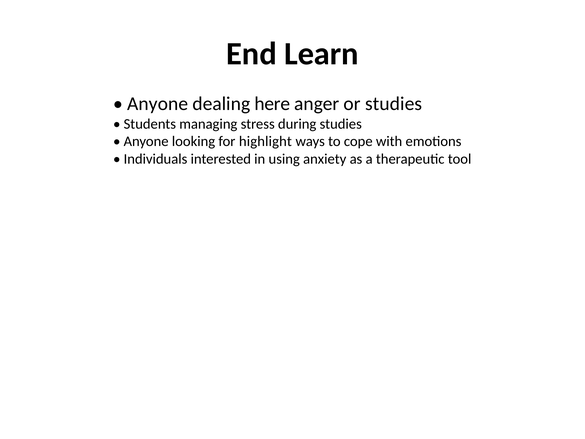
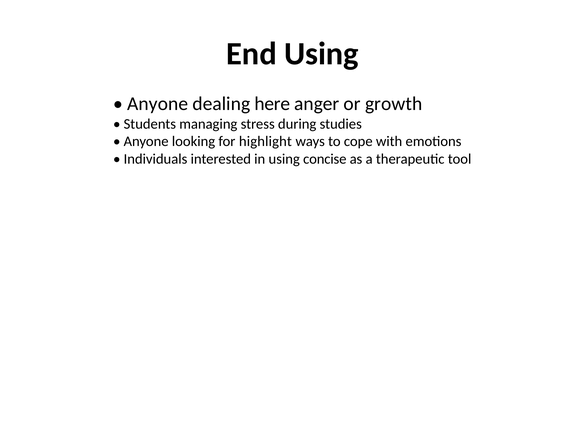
End Learn: Learn -> Using (321, 54)
or studies: studies -> growth (394, 104)
anxiety: anxiety -> concise (325, 159)
